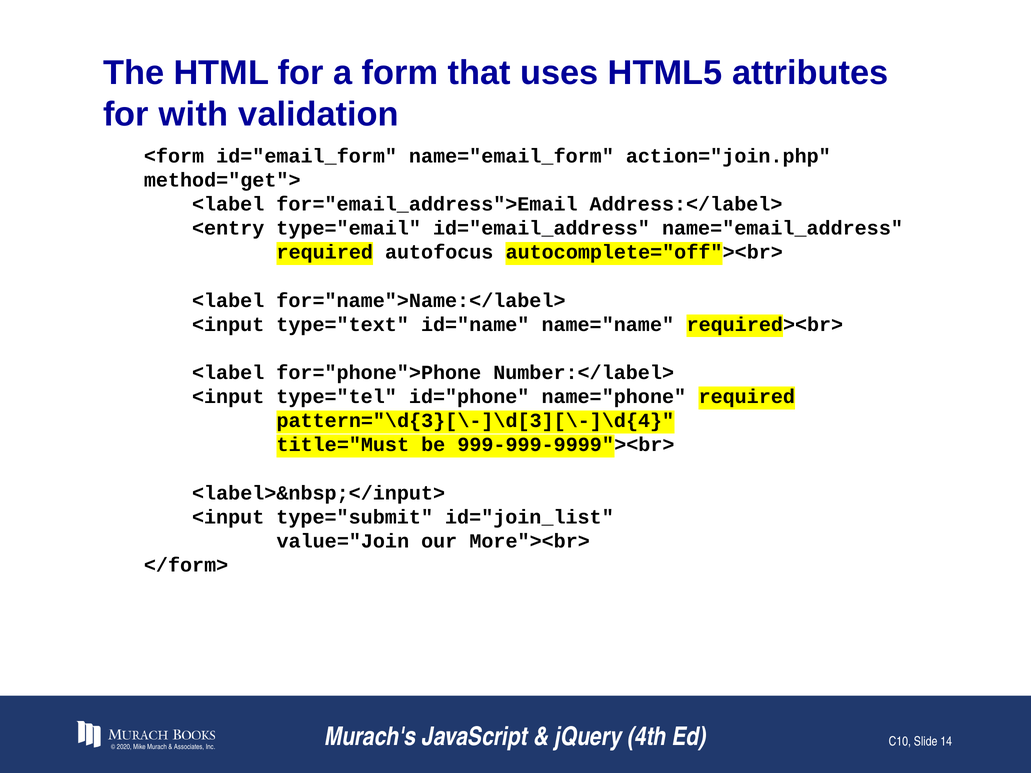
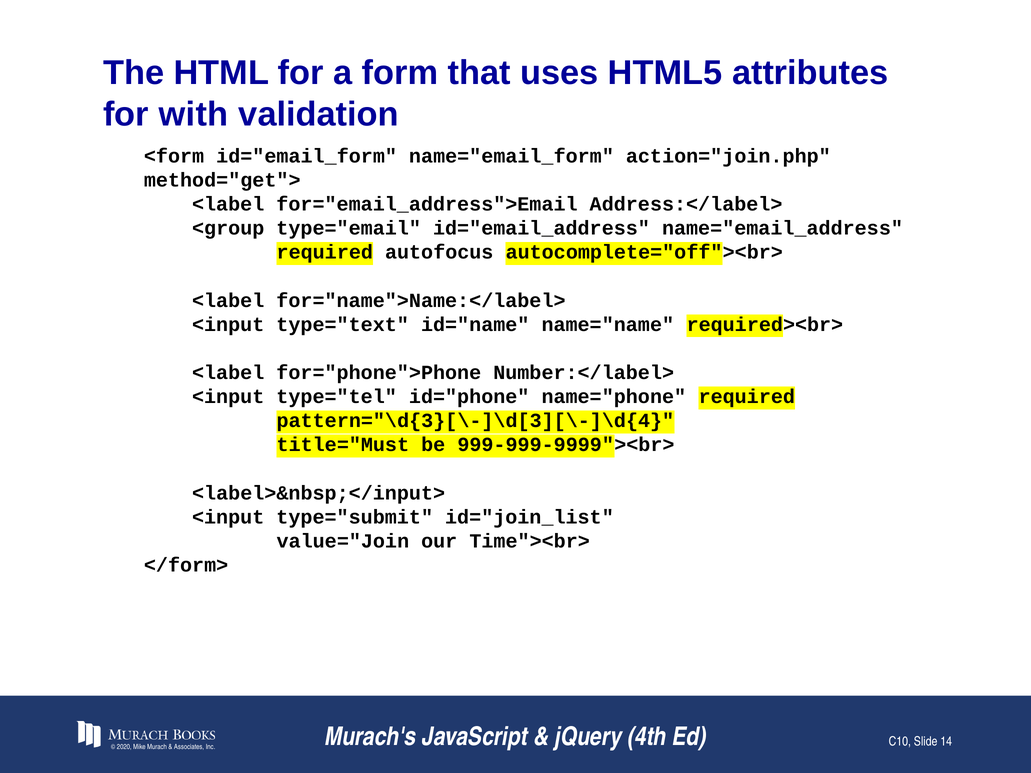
<entry: <entry -> <group (228, 228)
More"><br>: More"><br> -> Time"><br> (530, 541)
